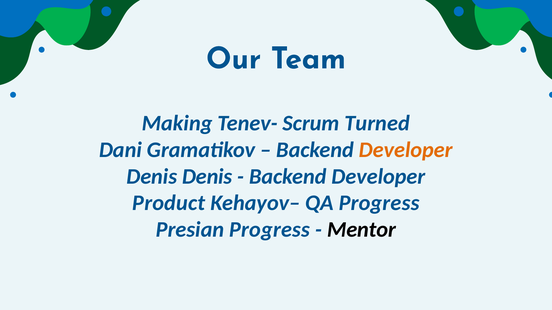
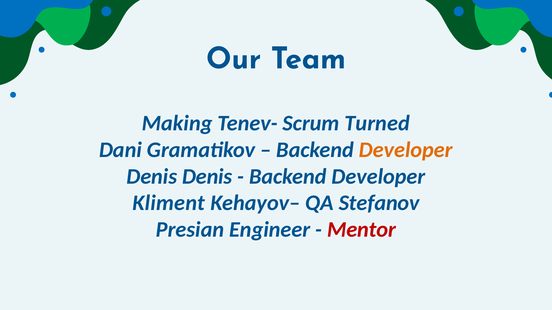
Product: Product -> Kliment (169, 203)
QA Progress: Progress -> Stefanov (379, 203)
Presian Progress: Progress -> Engineer (270, 230)
Mentor colour: black -> red (361, 230)
